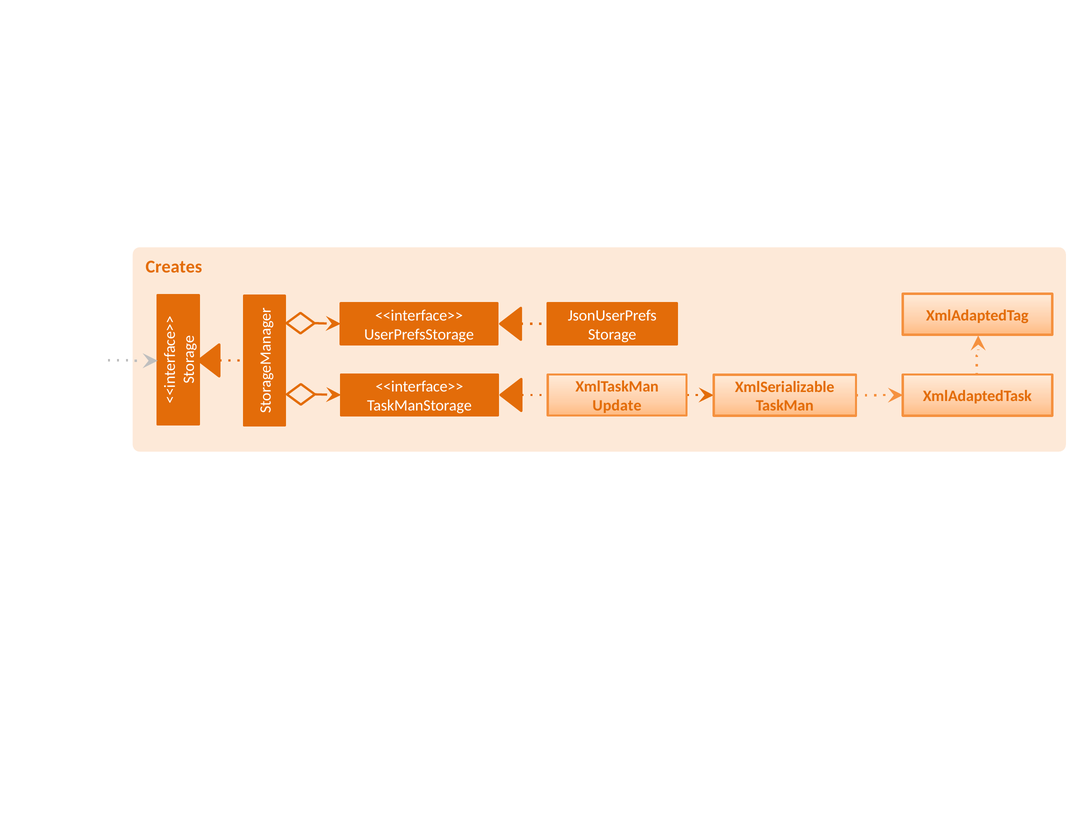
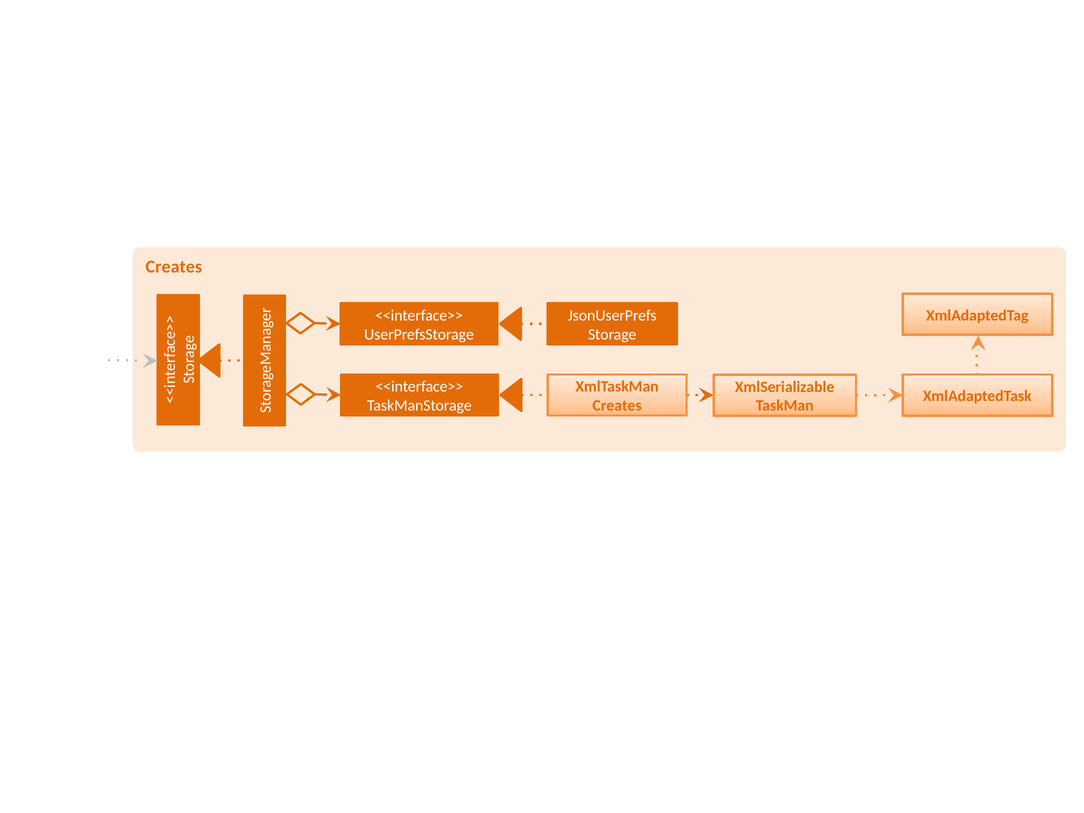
Update: Update -> Creates (617, 406)
